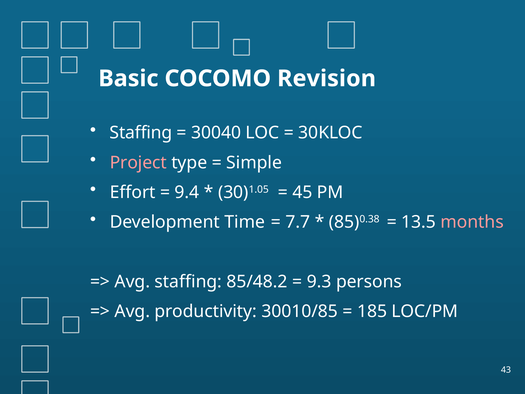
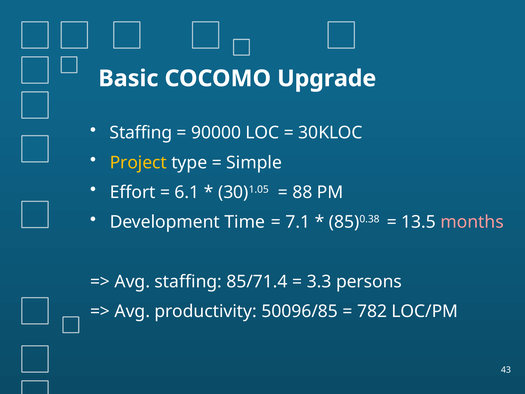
Revision: Revision -> Upgrade (327, 78)
30040: 30040 -> 90000 (216, 133)
Project colour: pink -> yellow (138, 162)
9.4: 9.4 -> 6.1 (187, 192)
45: 45 -> 88 (302, 192)
7.7: 7.7 -> 7.1 (298, 222)
85/48.2: 85/48.2 -> 85/71.4 (257, 281)
9.3: 9.3 -> 3.3 (319, 281)
30010/85: 30010/85 -> 50096/85 (300, 311)
185: 185 -> 782 (372, 311)
